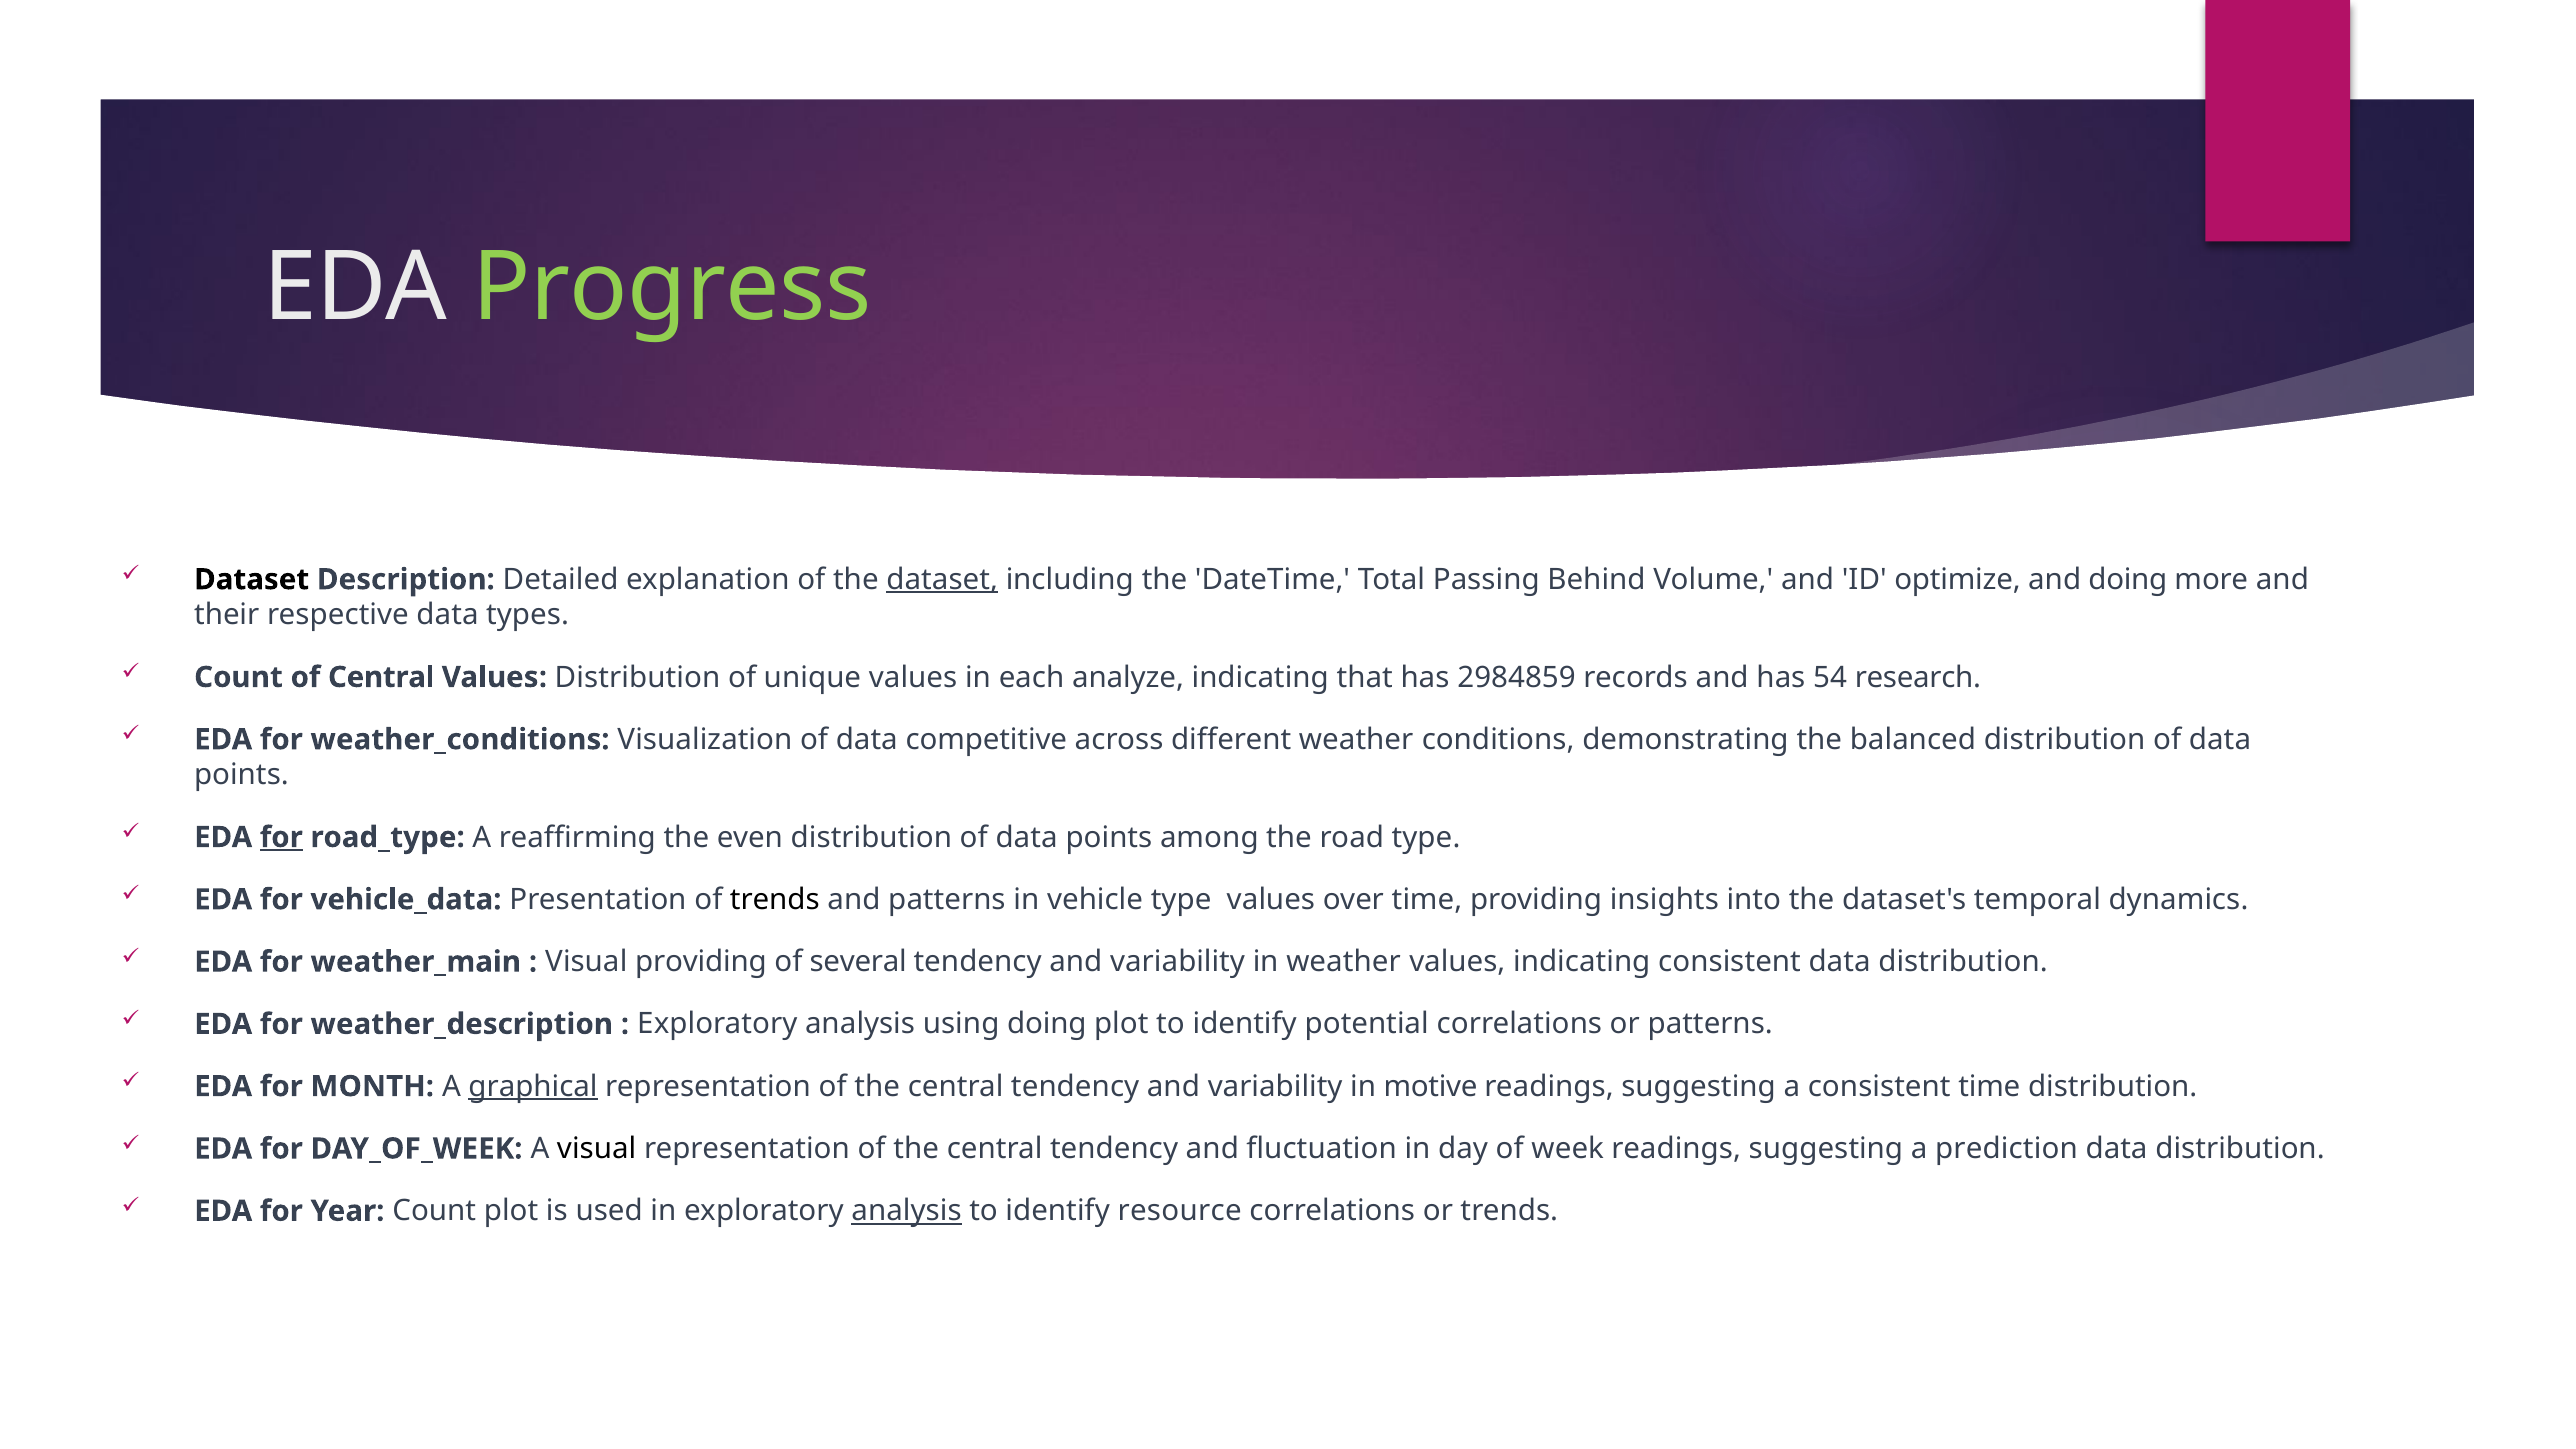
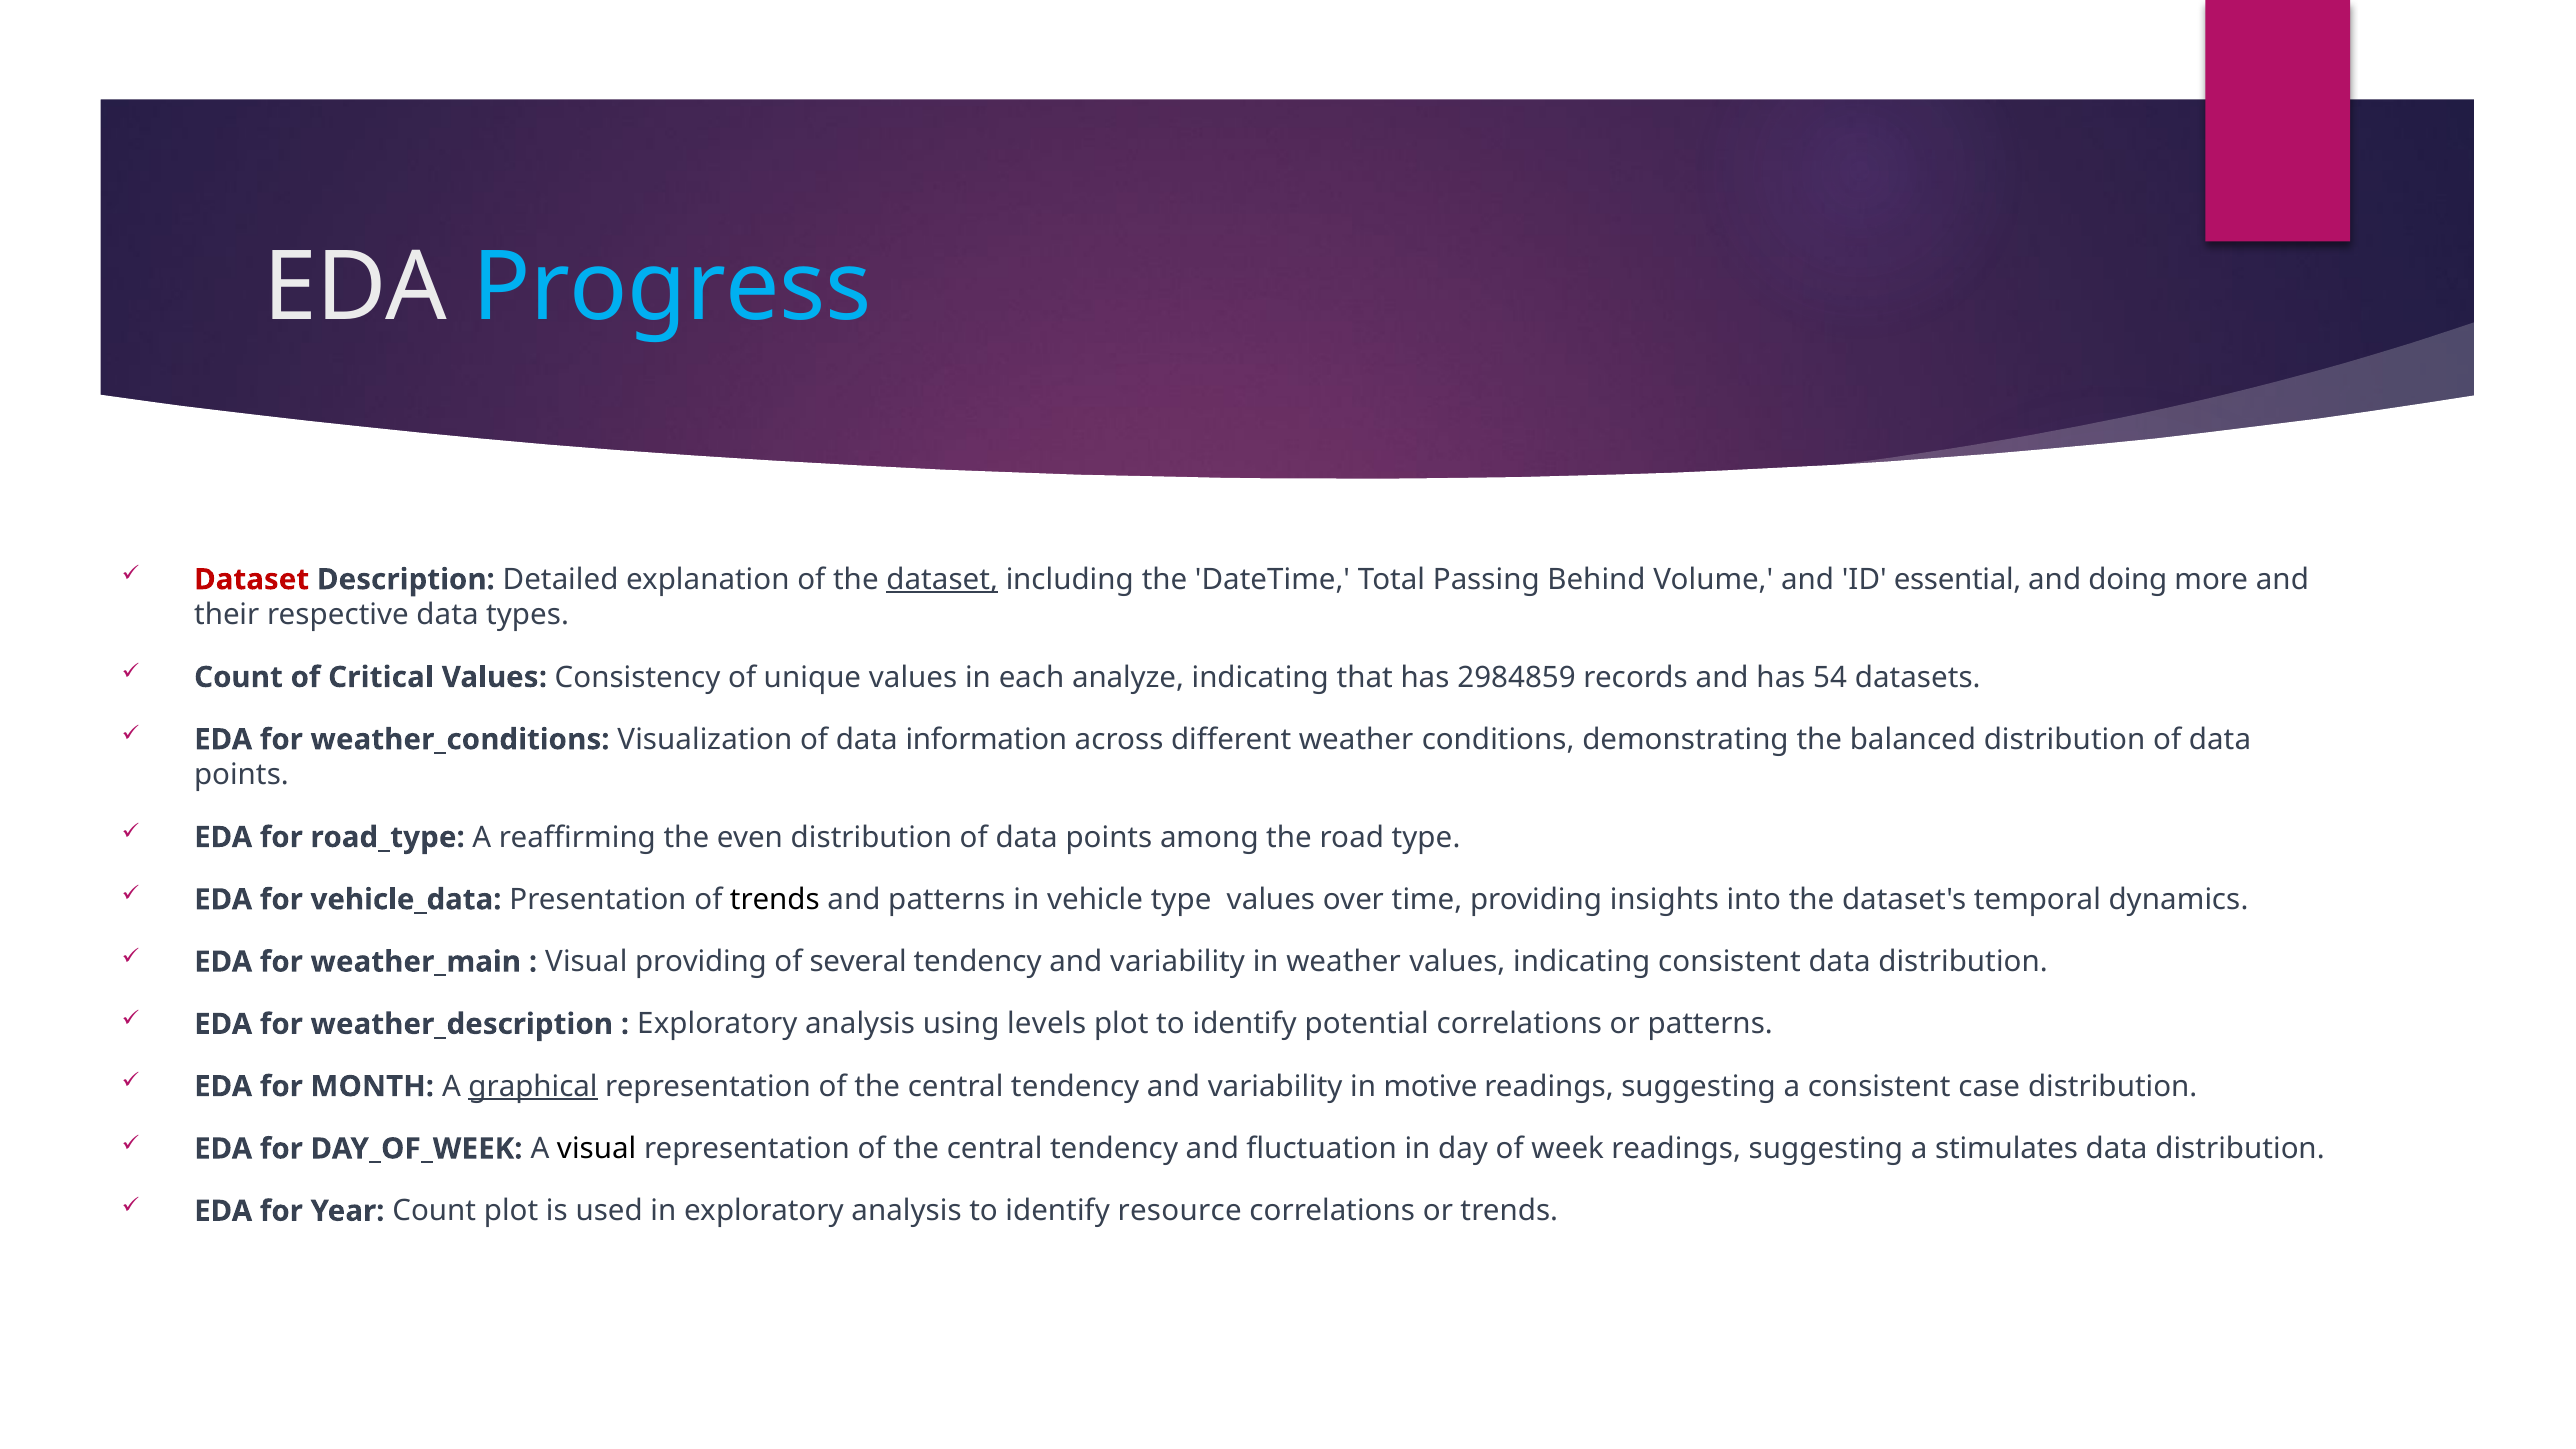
Progress colour: light green -> light blue (672, 287)
Dataset colour: black -> red (252, 580)
optimize: optimize -> essential (1958, 580)
of Central: Central -> Critical (381, 677)
Values Distribution: Distribution -> Consistency (638, 677)
research: research -> datasets (1918, 677)
competitive: competitive -> information (986, 740)
for underline: present -> none (281, 837)
using doing: doing -> levels (1047, 1024)
consistent time: time -> case (1989, 1086)
prediction: prediction -> stimulates (2007, 1149)
analysis underline: present -> none (907, 1211)
